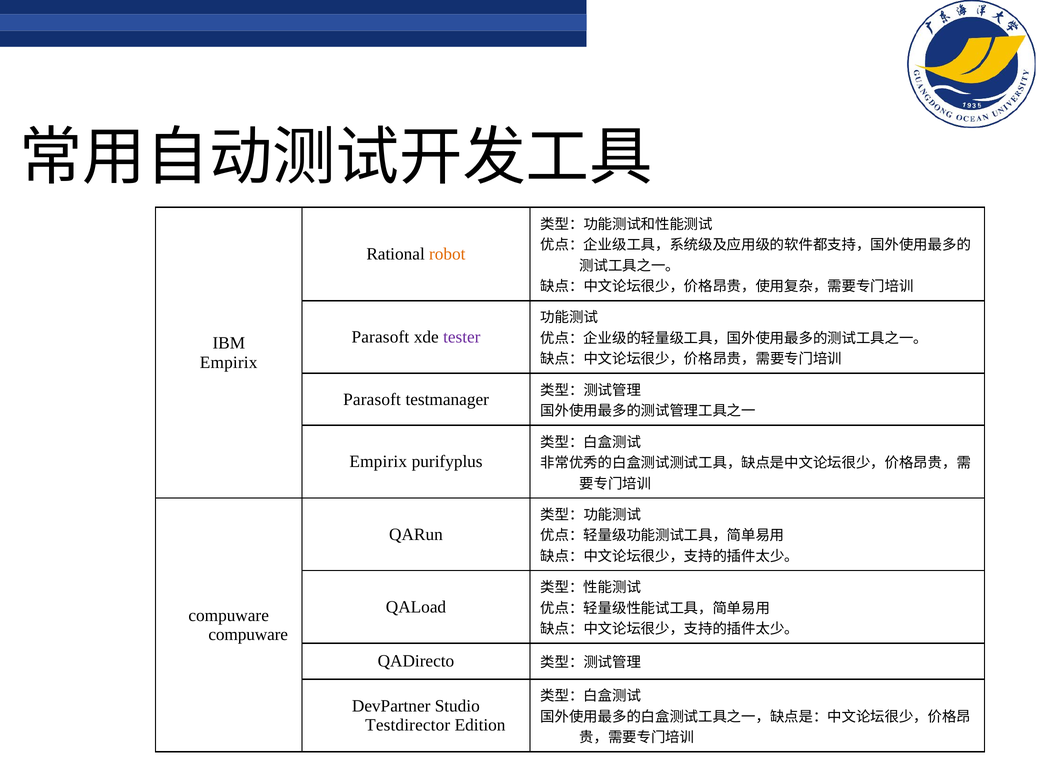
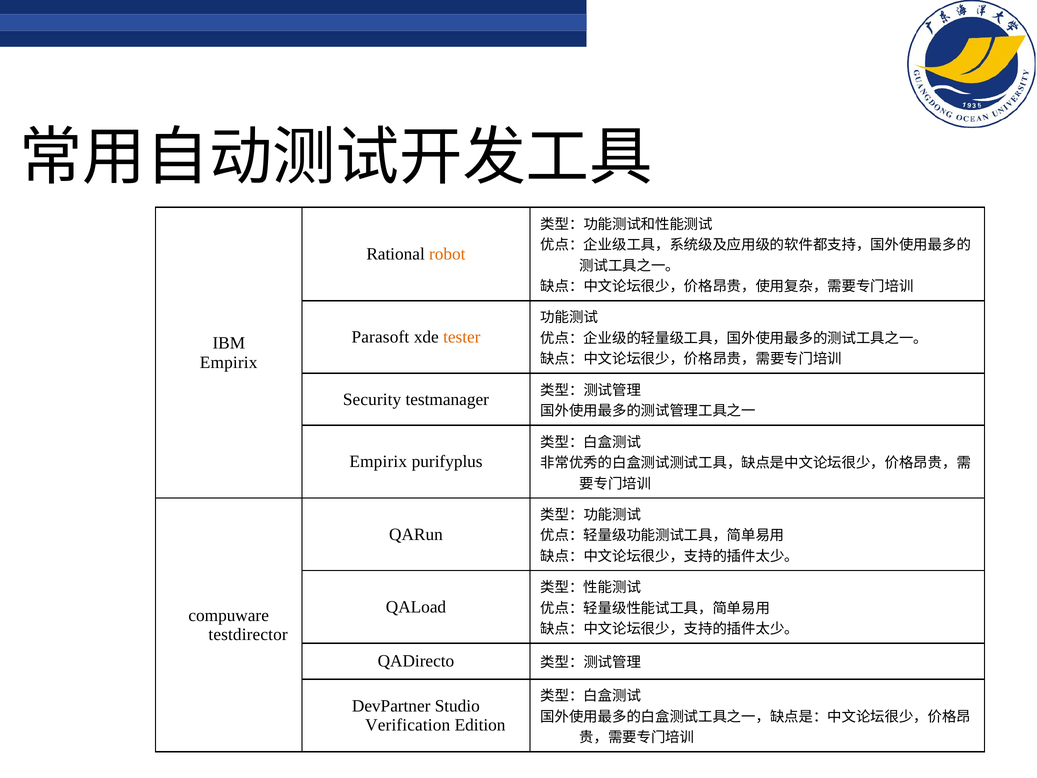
tester colour: purple -> orange (462, 337)
Parasoft: Parasoft -> Security (372, 399)
compuware: compuware -> testdirector (248, 634)
Testdirector: Testdirector -> Verification (408, 725)
